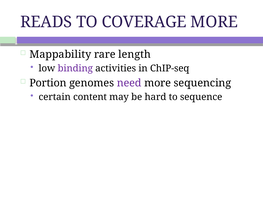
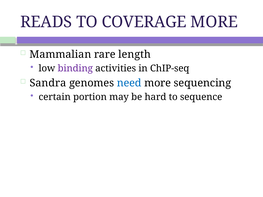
Mappability: Mappability -> Mammalian (60, 54)
Portion: Portion -> Sandra (48, 83)
need colour: purple -> blue (129, 83)
content: content -> portion (90, 97)
